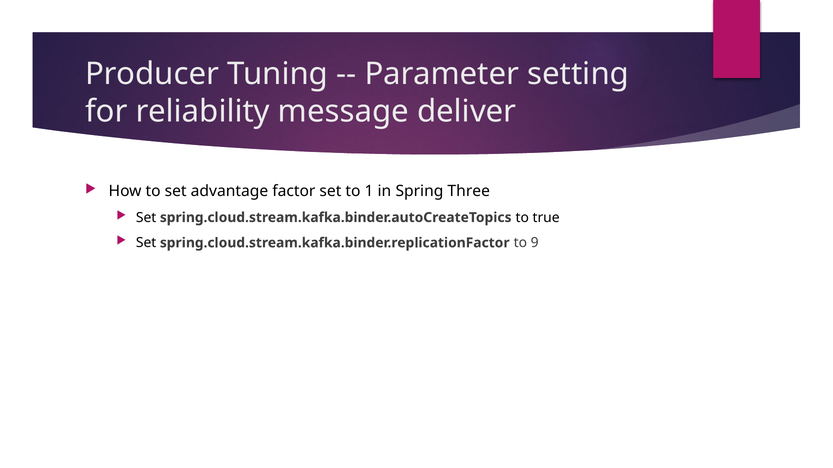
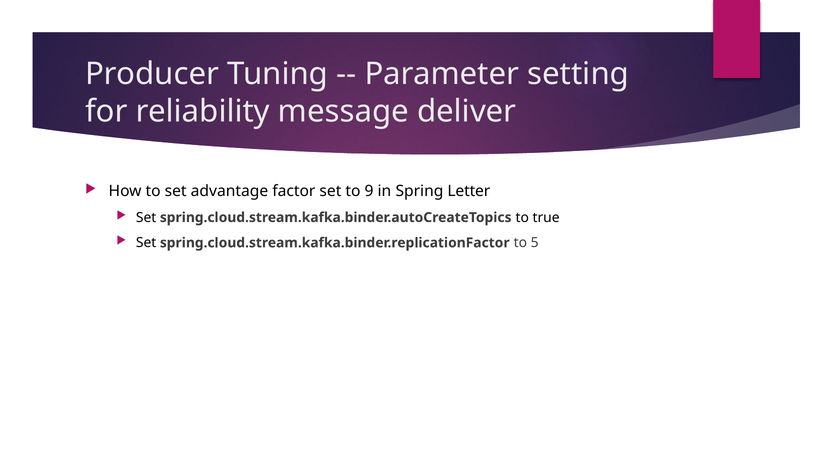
1: 1 -> 9 (369, 191)
Three: Three -> Letter (469, 191)
9: 9 -> 5 (535, 243)
